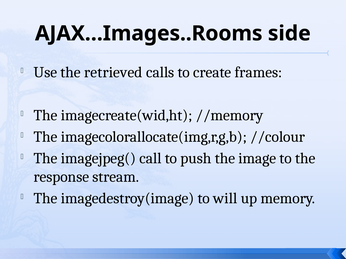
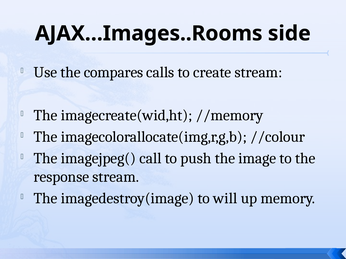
retrieved: retrieved -> compares (114, 73)
create frames: frames -> stream (258, 73)
